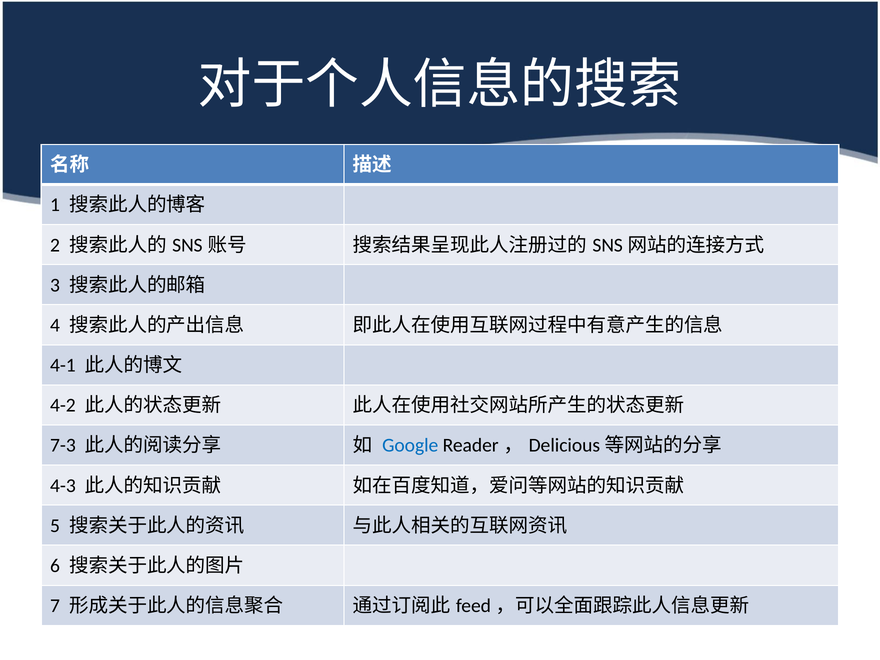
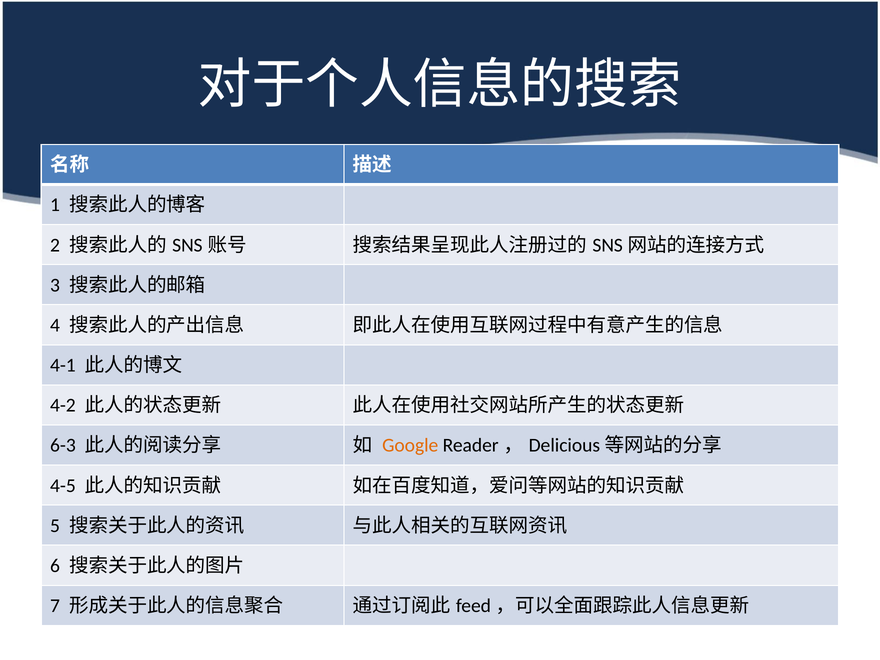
7-3: 7-3 -> 6-3 (63, 446)
Google colour: blue -> orange (410, 446)
4-3: 4-3 -> 4-5 (63, 486)
